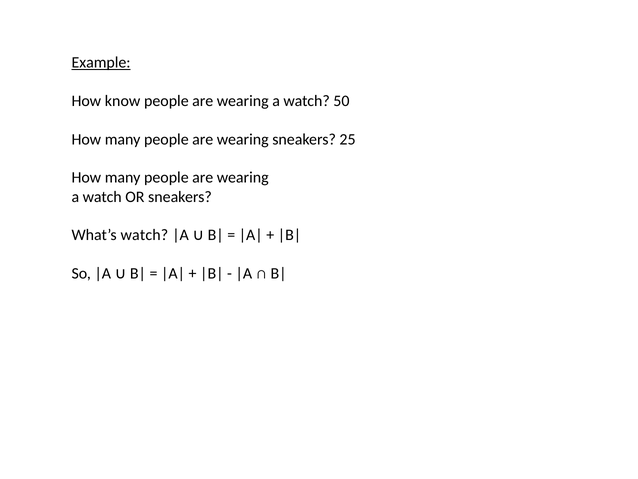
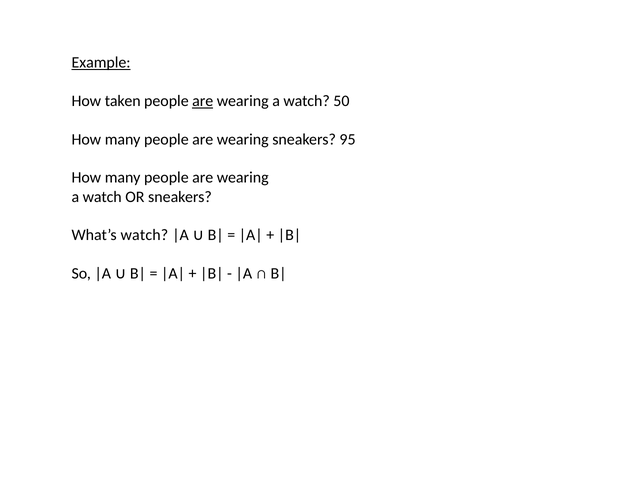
know: know -> taken (123, 101)
are underline: none -> present (203, 101)
25: 25 -> 95 (348, 139)
